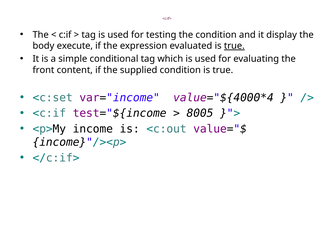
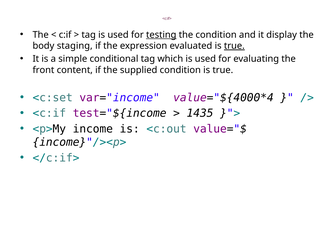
testing underline: none -> present (161, 35)
execute: execute -> staging (75, 46)
8005: 8005 -> 1435 (200, 113)
